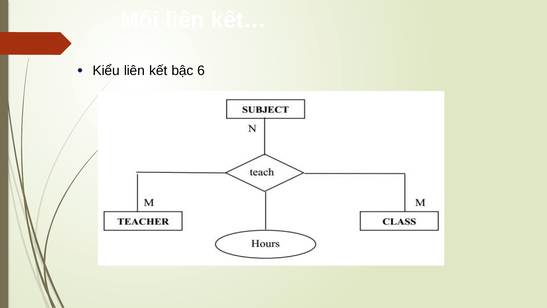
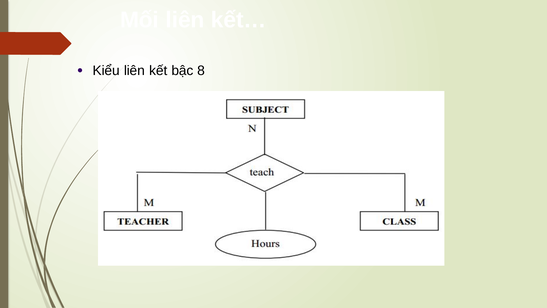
6: 6 -> 8 (201, 71)
